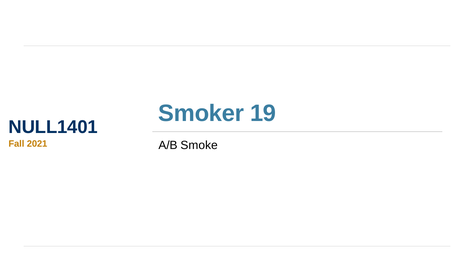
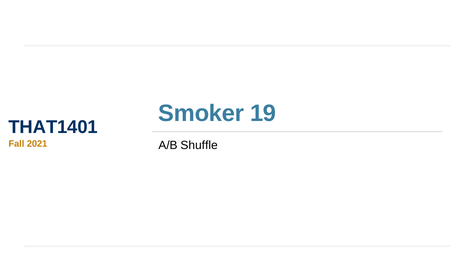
NULL1401: NULL1401 -> THAT1401 (53, 127)
Smoke: Smoke -> Shuffle (199, 145)
